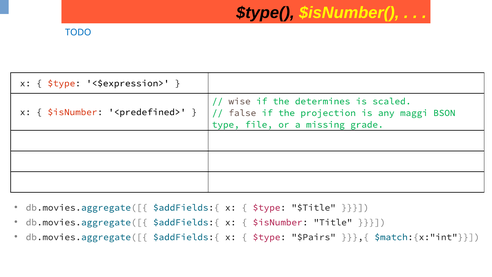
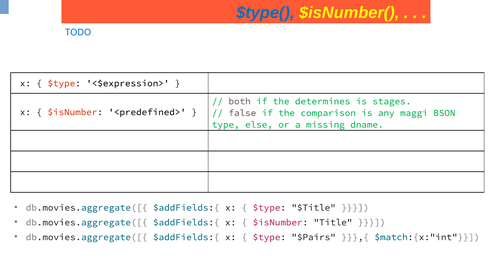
$type( colour: black -> blue (265, 13)
wise: wise -> both (240, 101)
scaled: scaled -> stages (392, 101)
projection: projection -> comparison (328, 113)
file: file -> else (259, 124)
grade: grade -> dname (367, 124)
